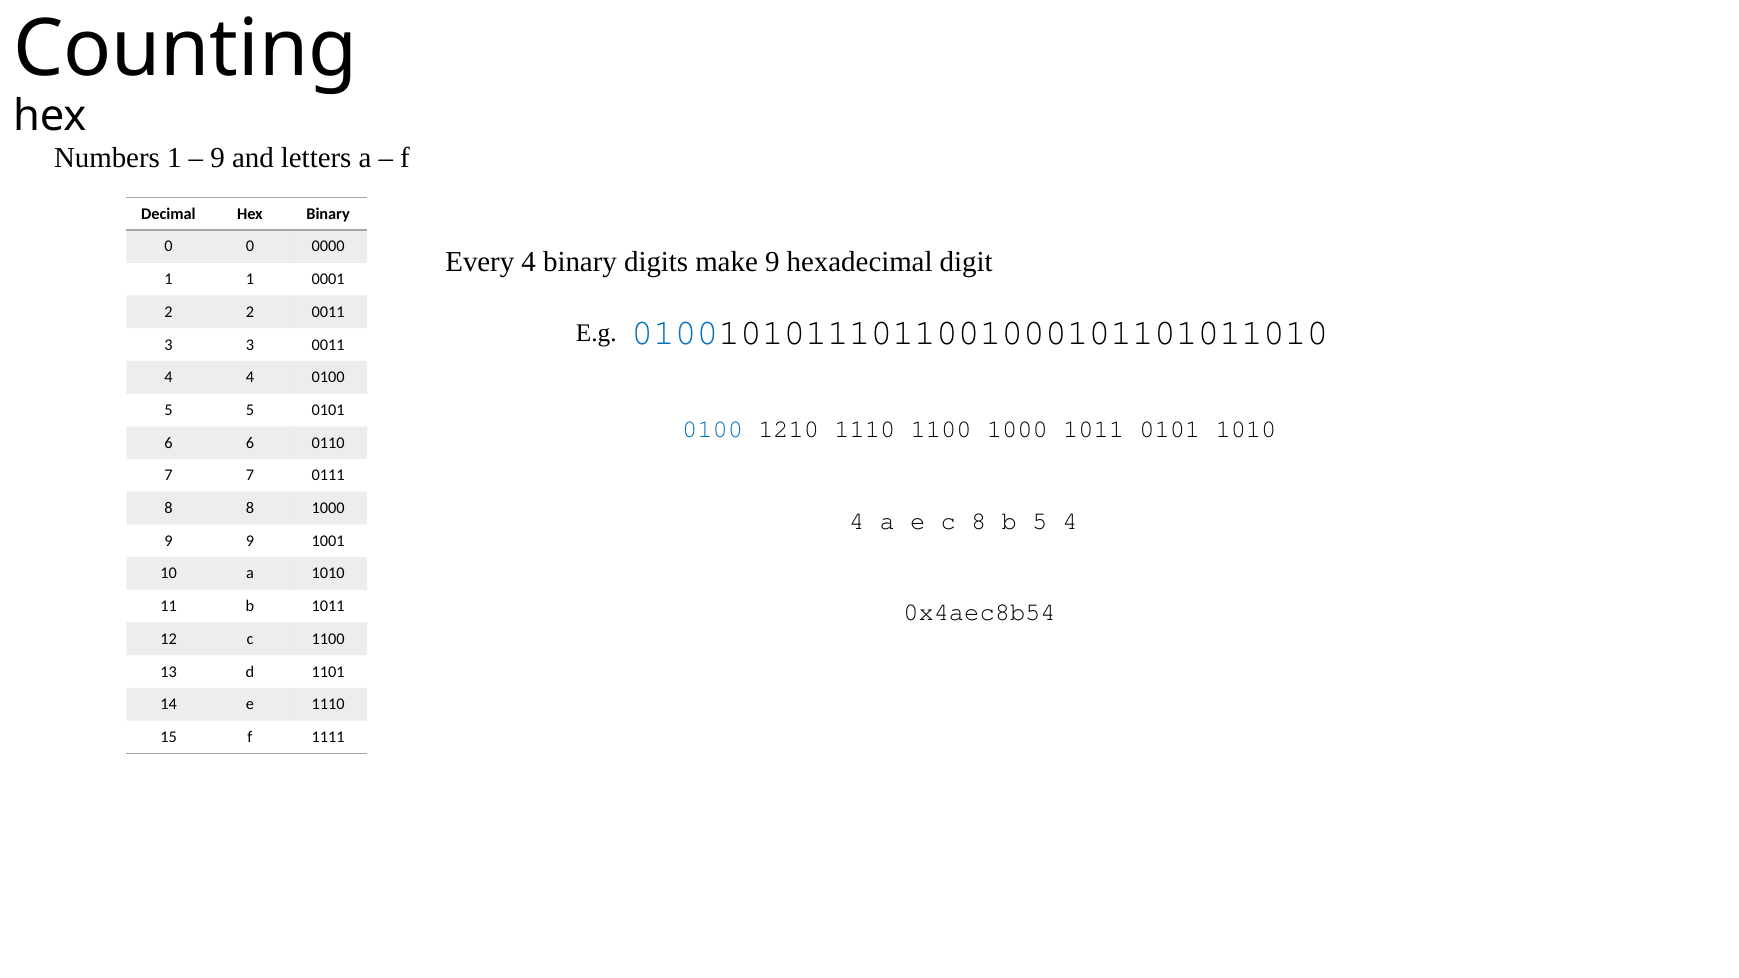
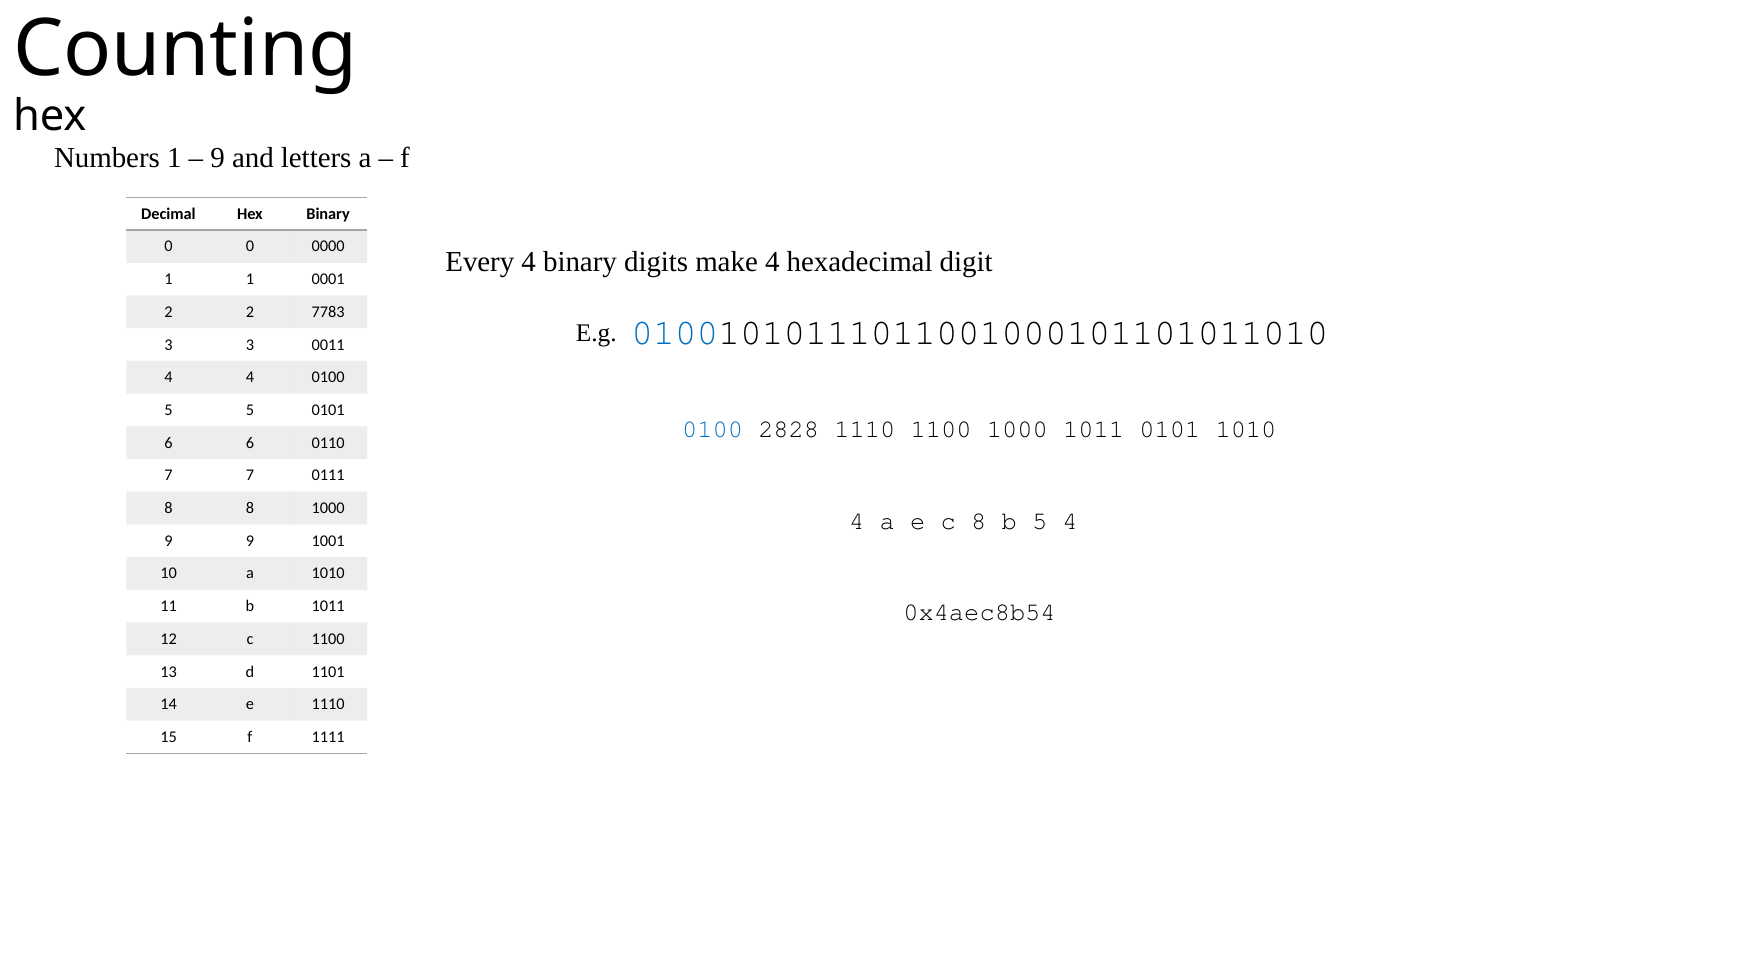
make 9: 9 -> 4 (772, 262)
2 0011: 0011 -> 7783 (328, 312)
1210: 1210 -> 2828 (789, 430)
